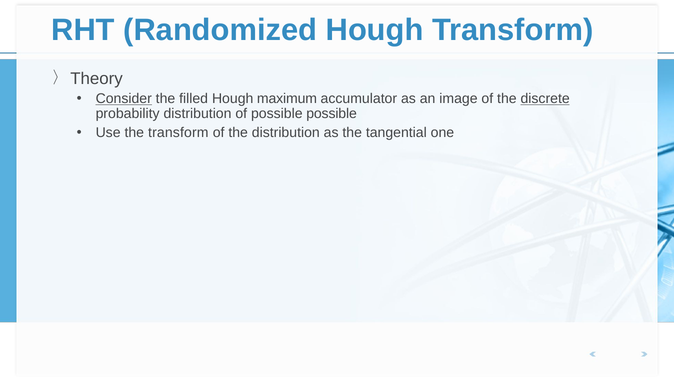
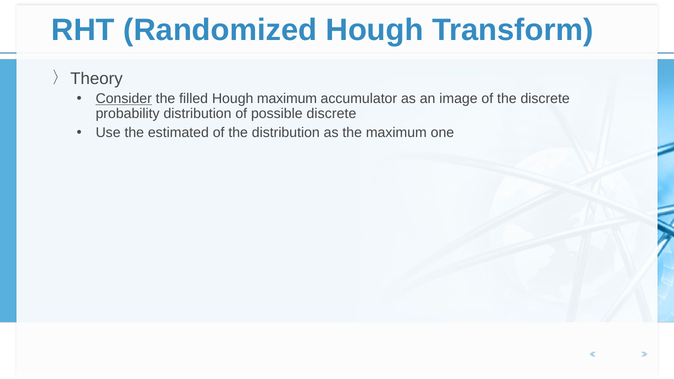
discrete underline: present -> none (545, 99)
possible possible: possible -> discrete (331, 114)
the transform: transform -> estimated (178, 133)
the tangential: tangential -> maximum (396, 133)
